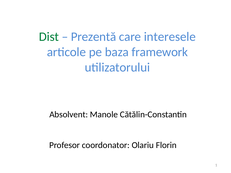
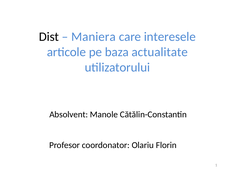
Dist colour: green -> black (49, 37)
Prezentă: Prezentă -> Maniera (93, 37)
framework: framework -> actualitate (160, 52)
